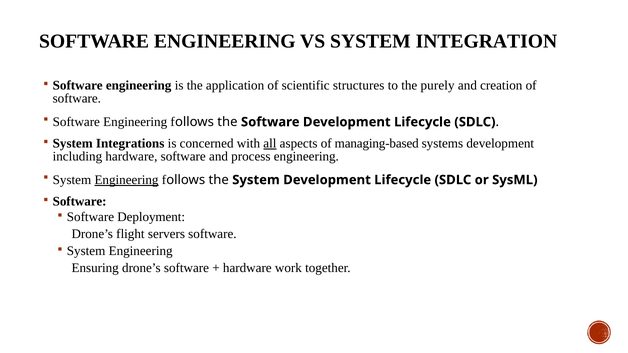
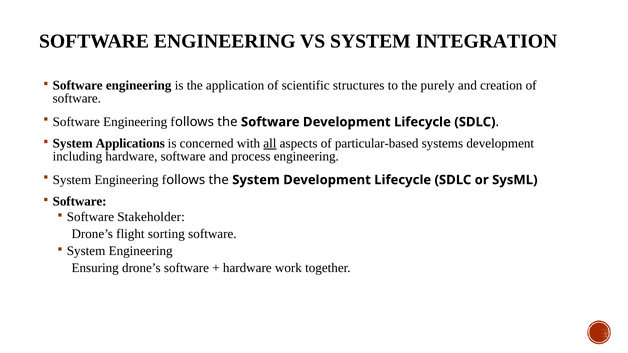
Integrations: Integrations -> Applications (130, 144)
managing-based: managing-based -> particular-based (377, 144)
Engineering underline: present -> none (127, 180)
Deployment: Deployment -> Stakeholder (151, 217)
servers: servers -> sorting (166, 234)
